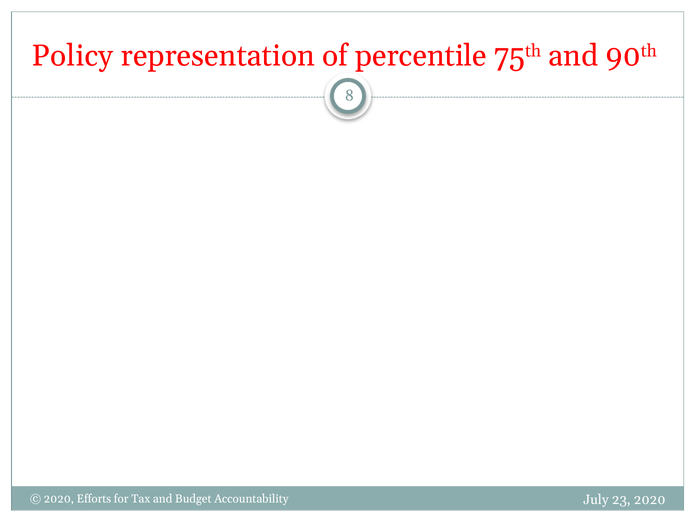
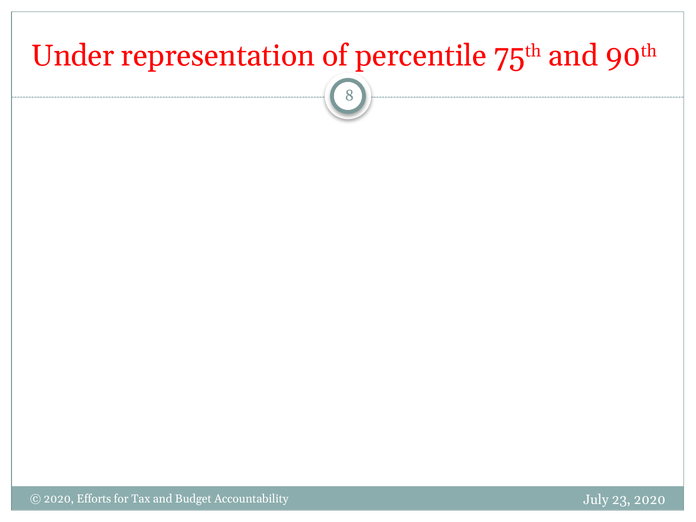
Policy: Policy -> Under (73, 56)
